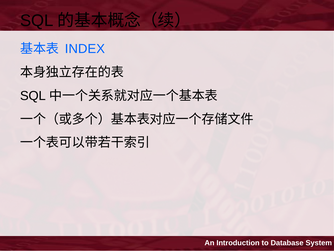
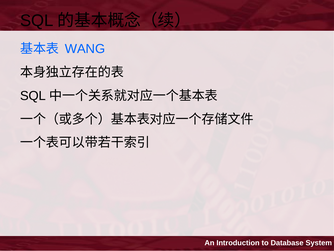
INDEX: INDEX -> WANG (85, 49)
